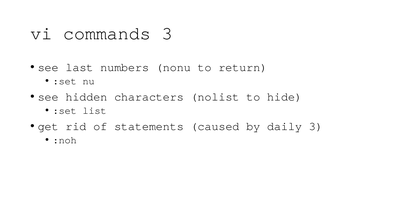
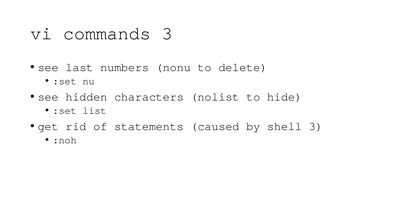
return: return -> delete (243, 67)
daily: daily -> shell (285, 126)
